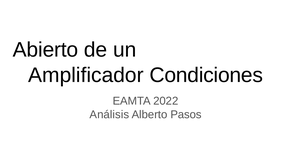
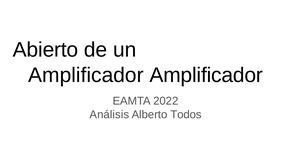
Amplificador Condiciones: Condiciones -> Amplificador (206, 75)
Pasos: Pasos -> Todos (186, 114)
